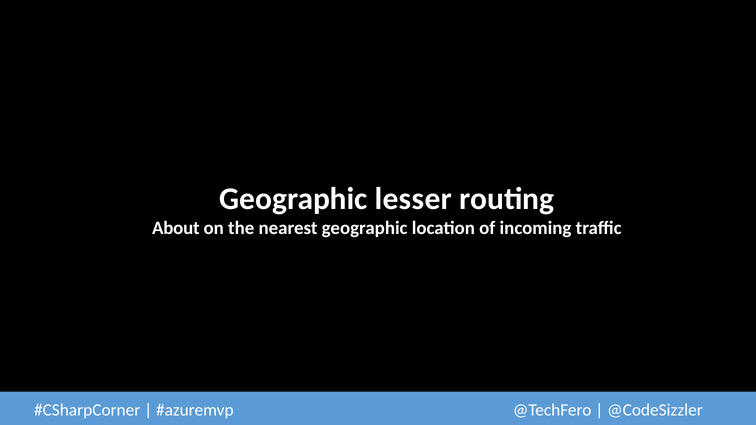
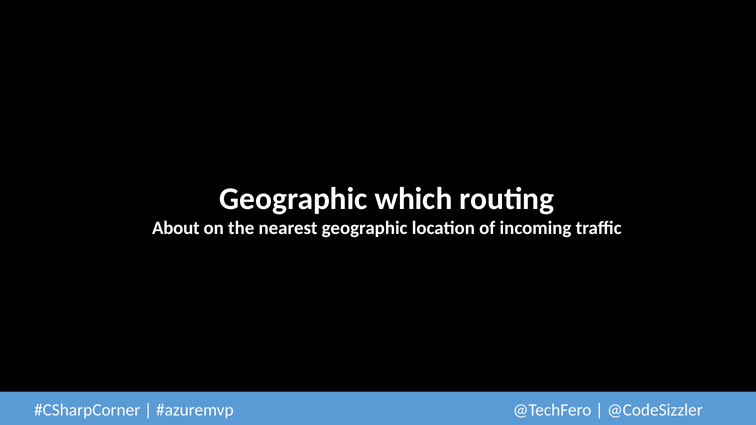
lesser: lesser -> which (414, 199)
